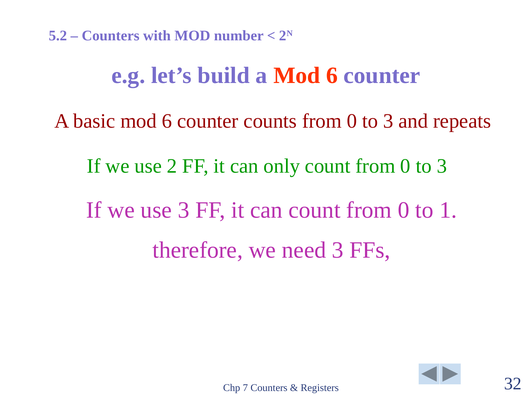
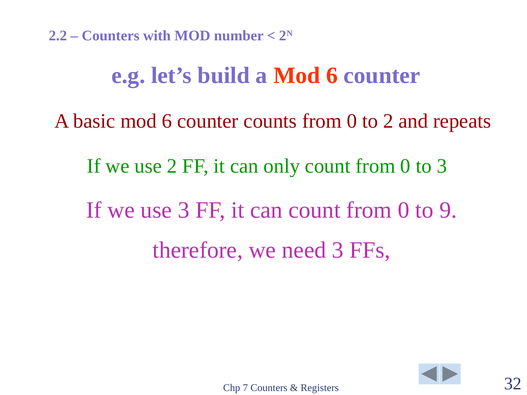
5.2: 5.2 -> 2.2 (58, 36)
3: 3 -> 2 (388, 121)
1: 1 -> 9 (448, 210)
